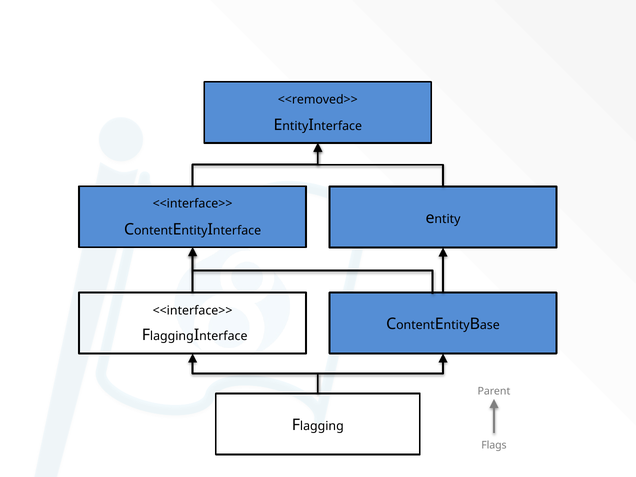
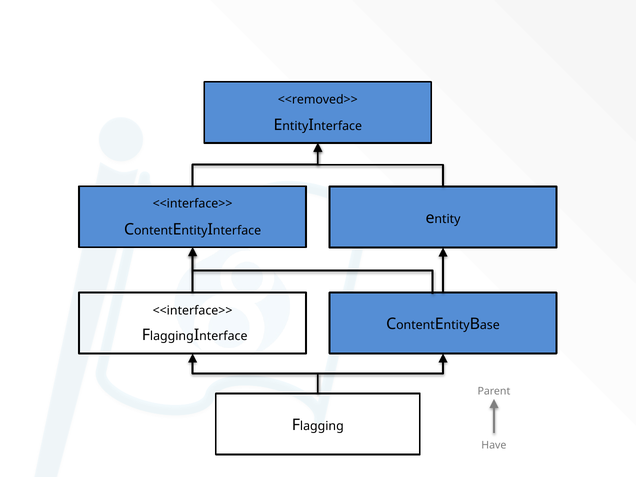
Flags: Flags -> Have (494, 445)
